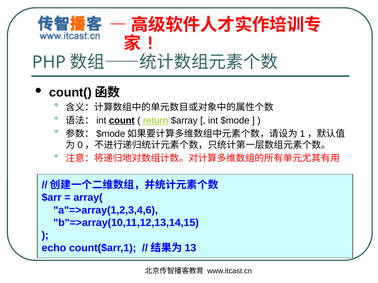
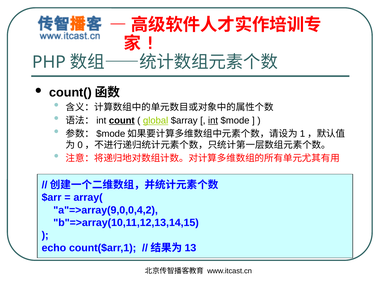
return: return -> global (156, 121)
int underline: none -> present (213, 121)
a"=>array(1,2,3,4,6: a"=>array(1,2,3,4,6 -> a"=>array(9,0,0,4,2 (106, 210)
